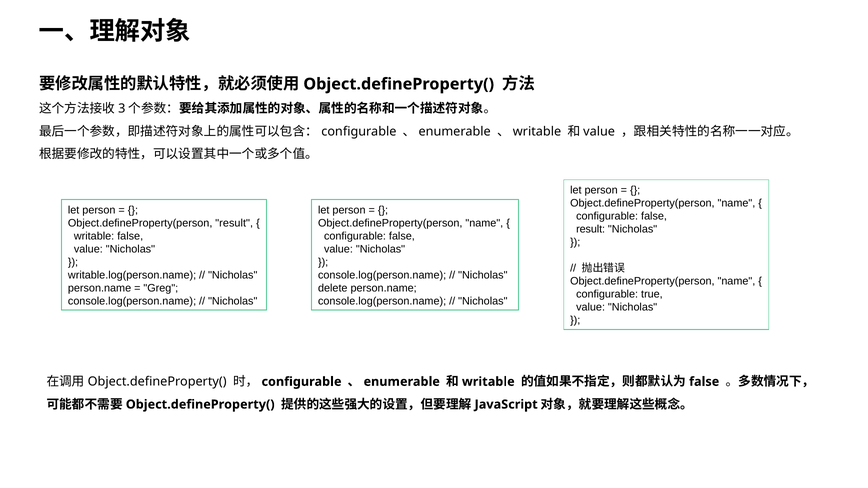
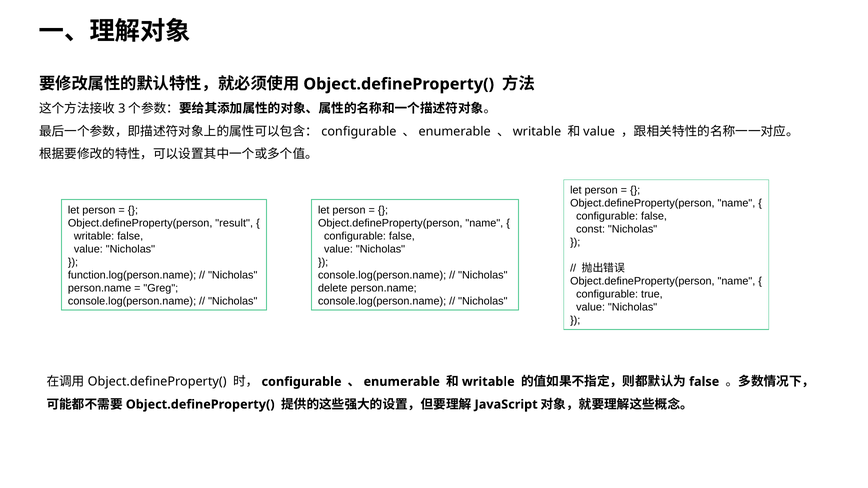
result: result -> const (591, 229)
writable.log(person.name: writable.log(person.name -> function.log(person.name (132, 275)
